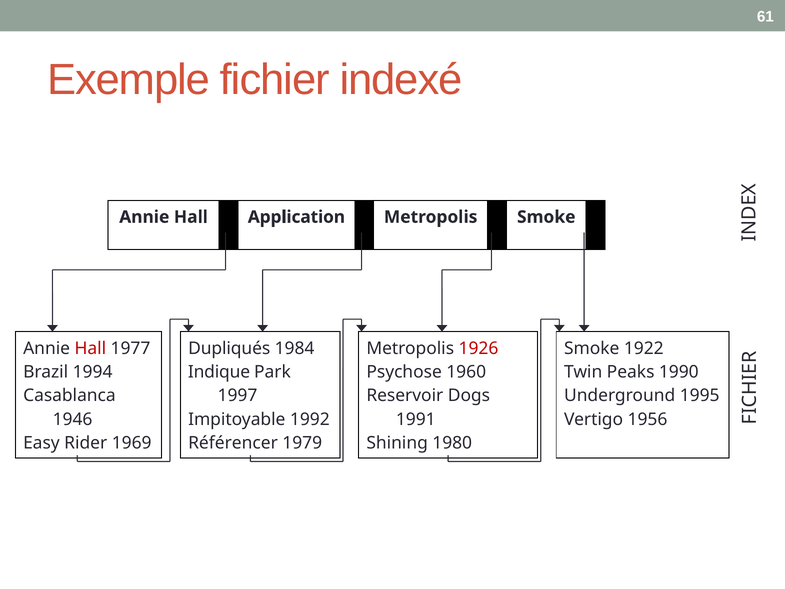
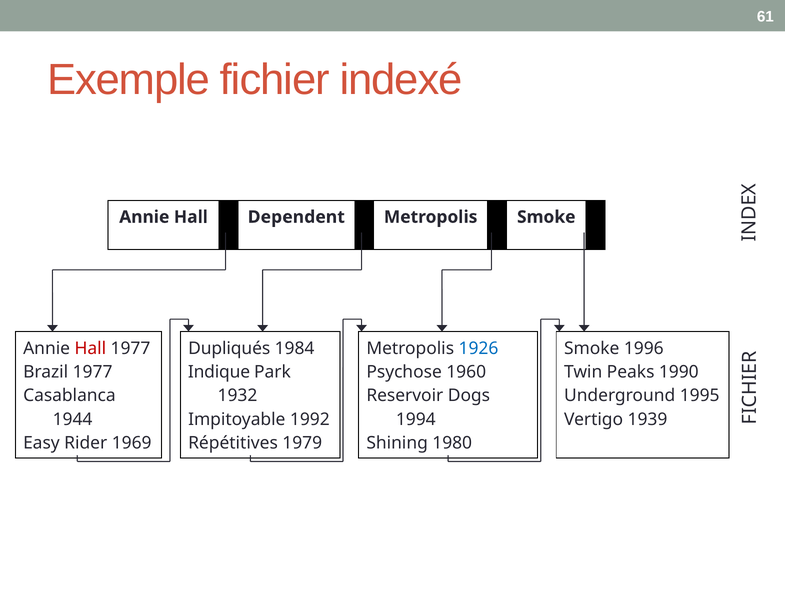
Application: Application -> Dependent (296, 217)
1926 colour: red -> blue (478, 348)
1922: 1922 -> 1996 (644, 348)
Brazil 1994: 1994 -> 1977 (93, 372)
1997: 1997 -> 1932 (237, 396)
1946: 1946 -> 1944 (73, 419)
1991: 1991 -> 1994 (416, 419)
1956: 1956 -> 1939 (647, 419)
Référencer: Référencer -> Répétitives (233, 443)
